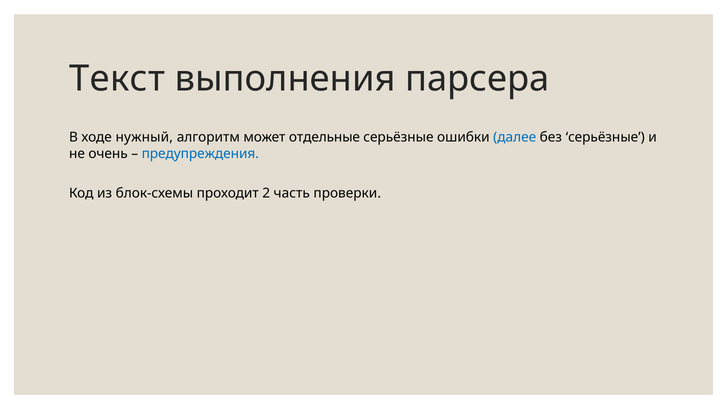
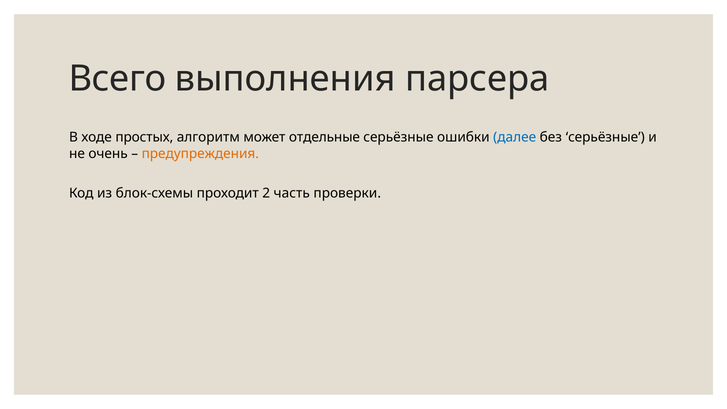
Текст: Текст -> Всего (117, 79)
нужный: нужный -> простых (144, 137)
предупреждения colour: blue -> orange (200, 154)
